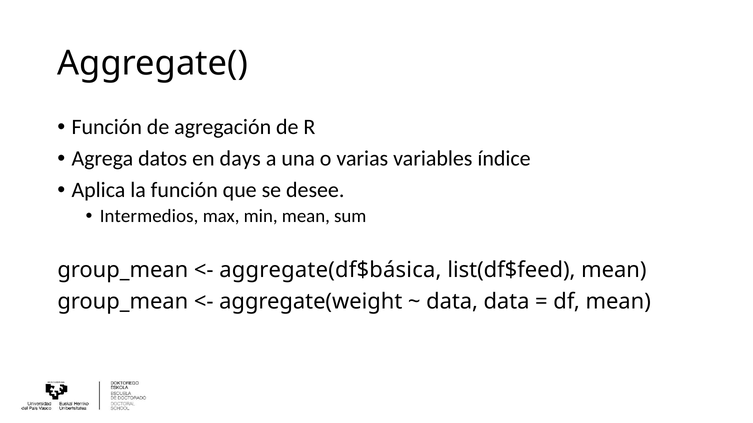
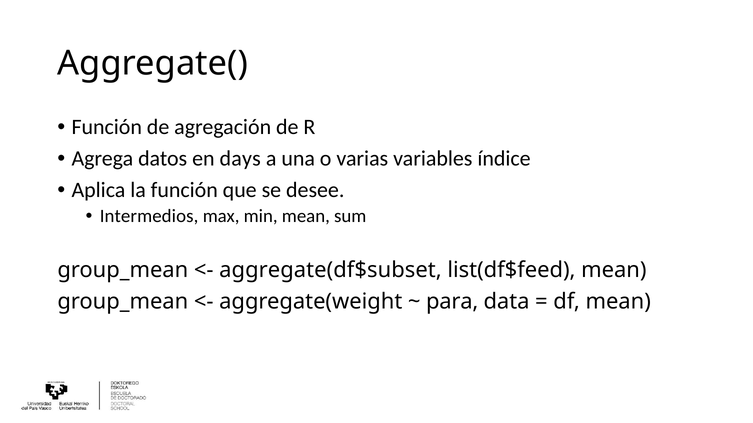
aggregate(df$básica: aggregate(df$básica -> aggregate(df$subset (330, 270)
data: data -> para (452, 302)
